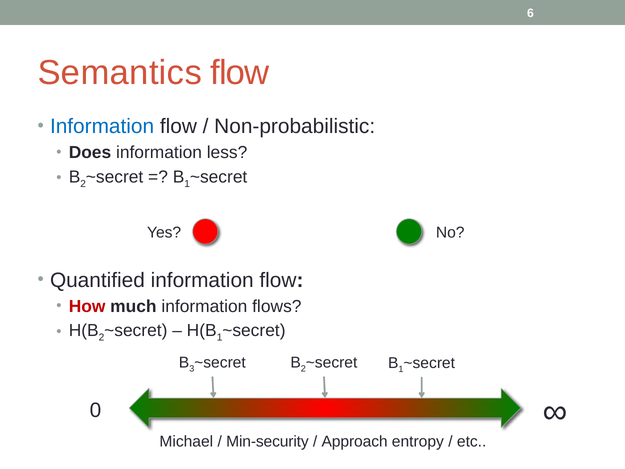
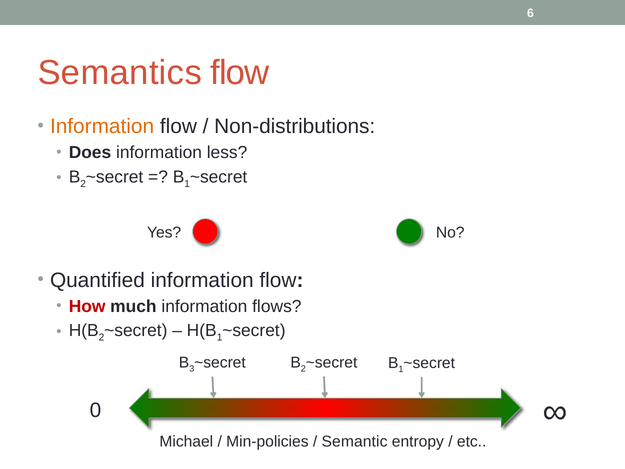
Information colour: blue -> orange (102, 126)
Non-probabilistic: Non-probabilistic -> Non-distributions (295, 126)
Min-security: Min-security -> Min-policies (267, 441)
Approach: Approach -> Semantic (355, 441)
